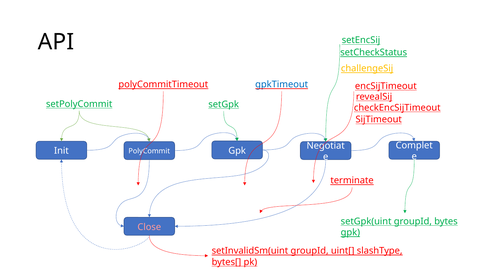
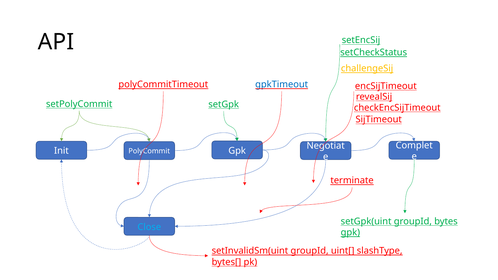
Close colour: pink -> light blue (149, 227)
